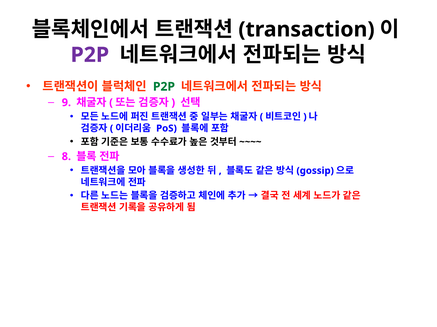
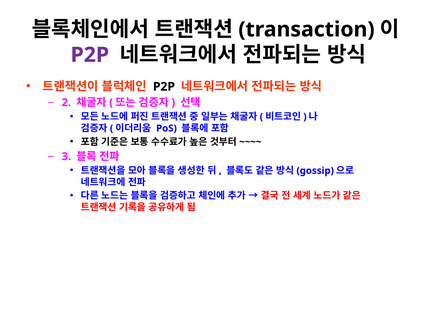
P2P colour: green -> black (164, 87)
9: 9 -> 2 (66, 103)
8: 8 -> 3 (66, 157)
